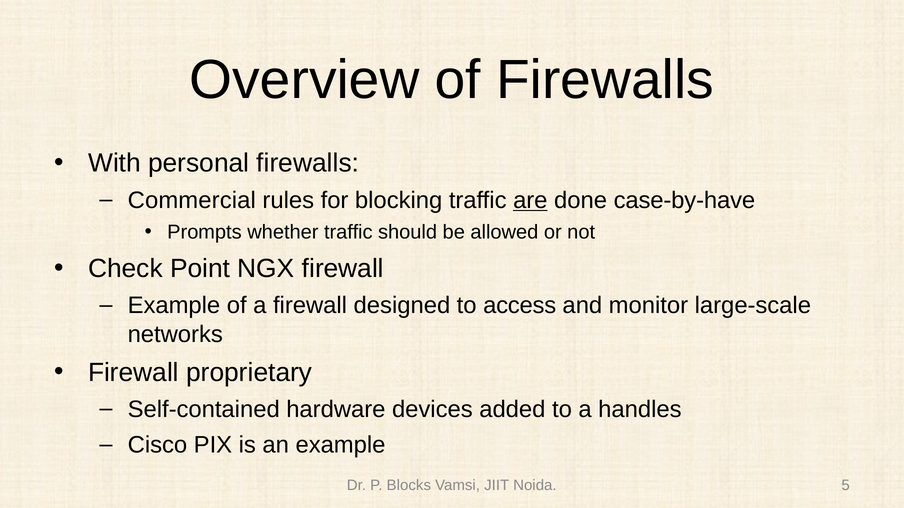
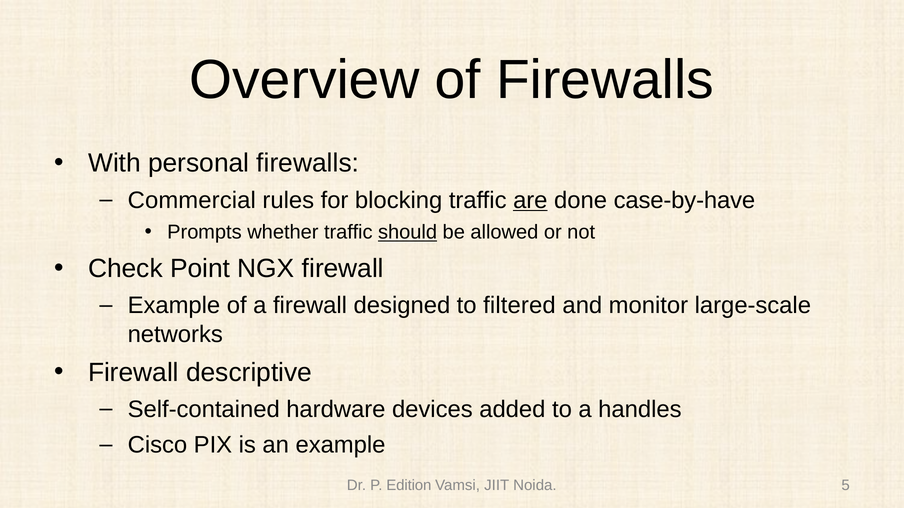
should underline: none -> present (408, 233)
access: access -> filtered (519, 306)
proprietary: proprietary -> descriptive (249, 373)
Blocks: Blocks -> Edition (409, 486)
